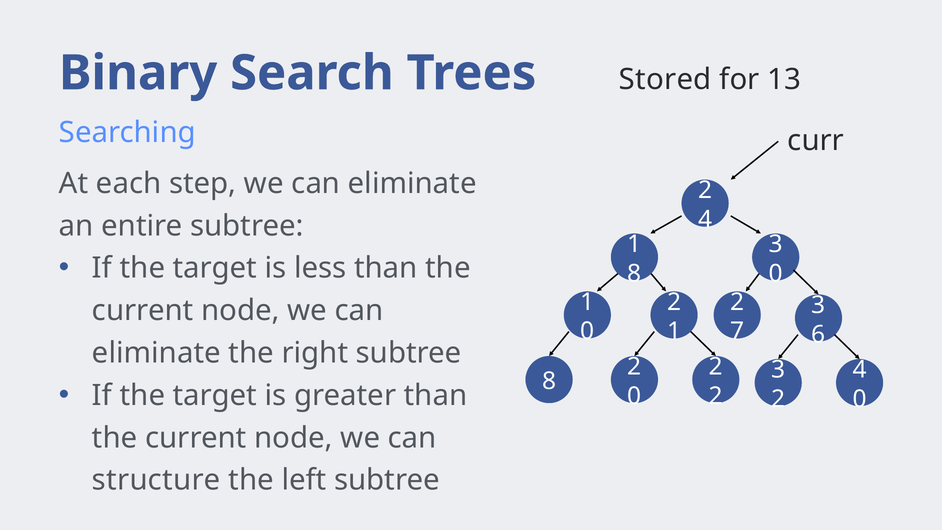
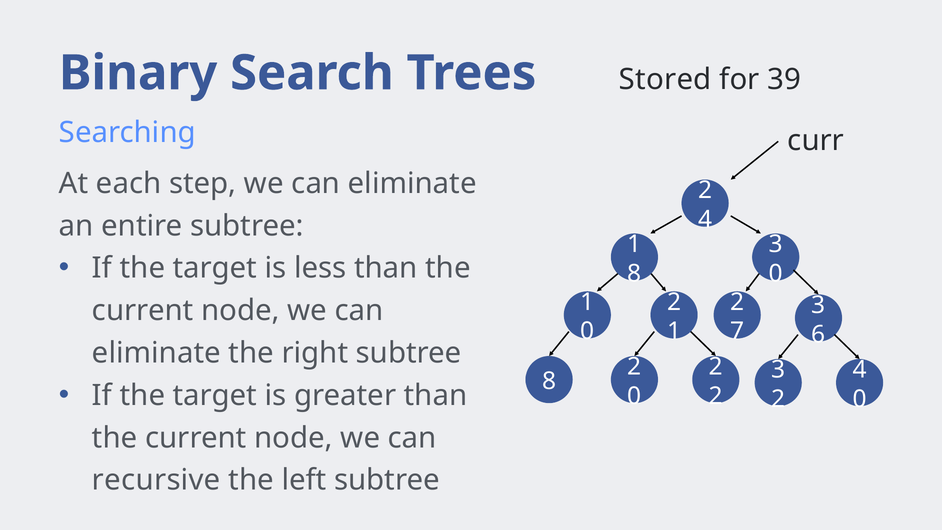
13: 13 -> 39 (784, 80)
structure: structure -> recursive (156, 480)
